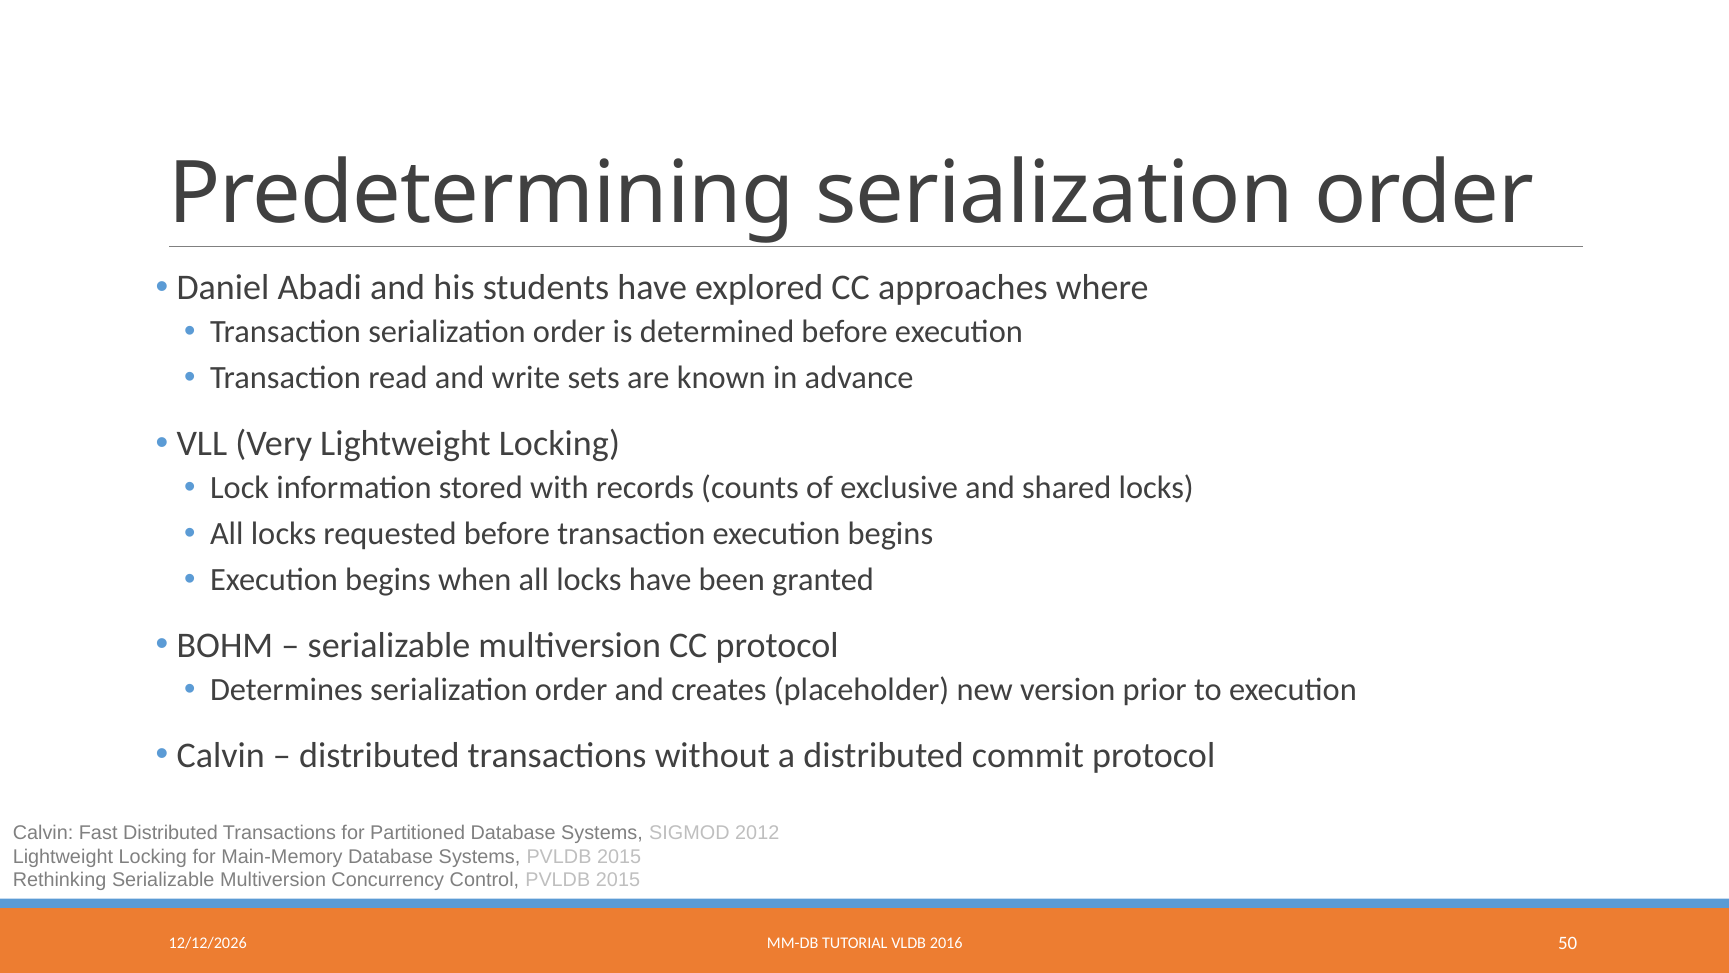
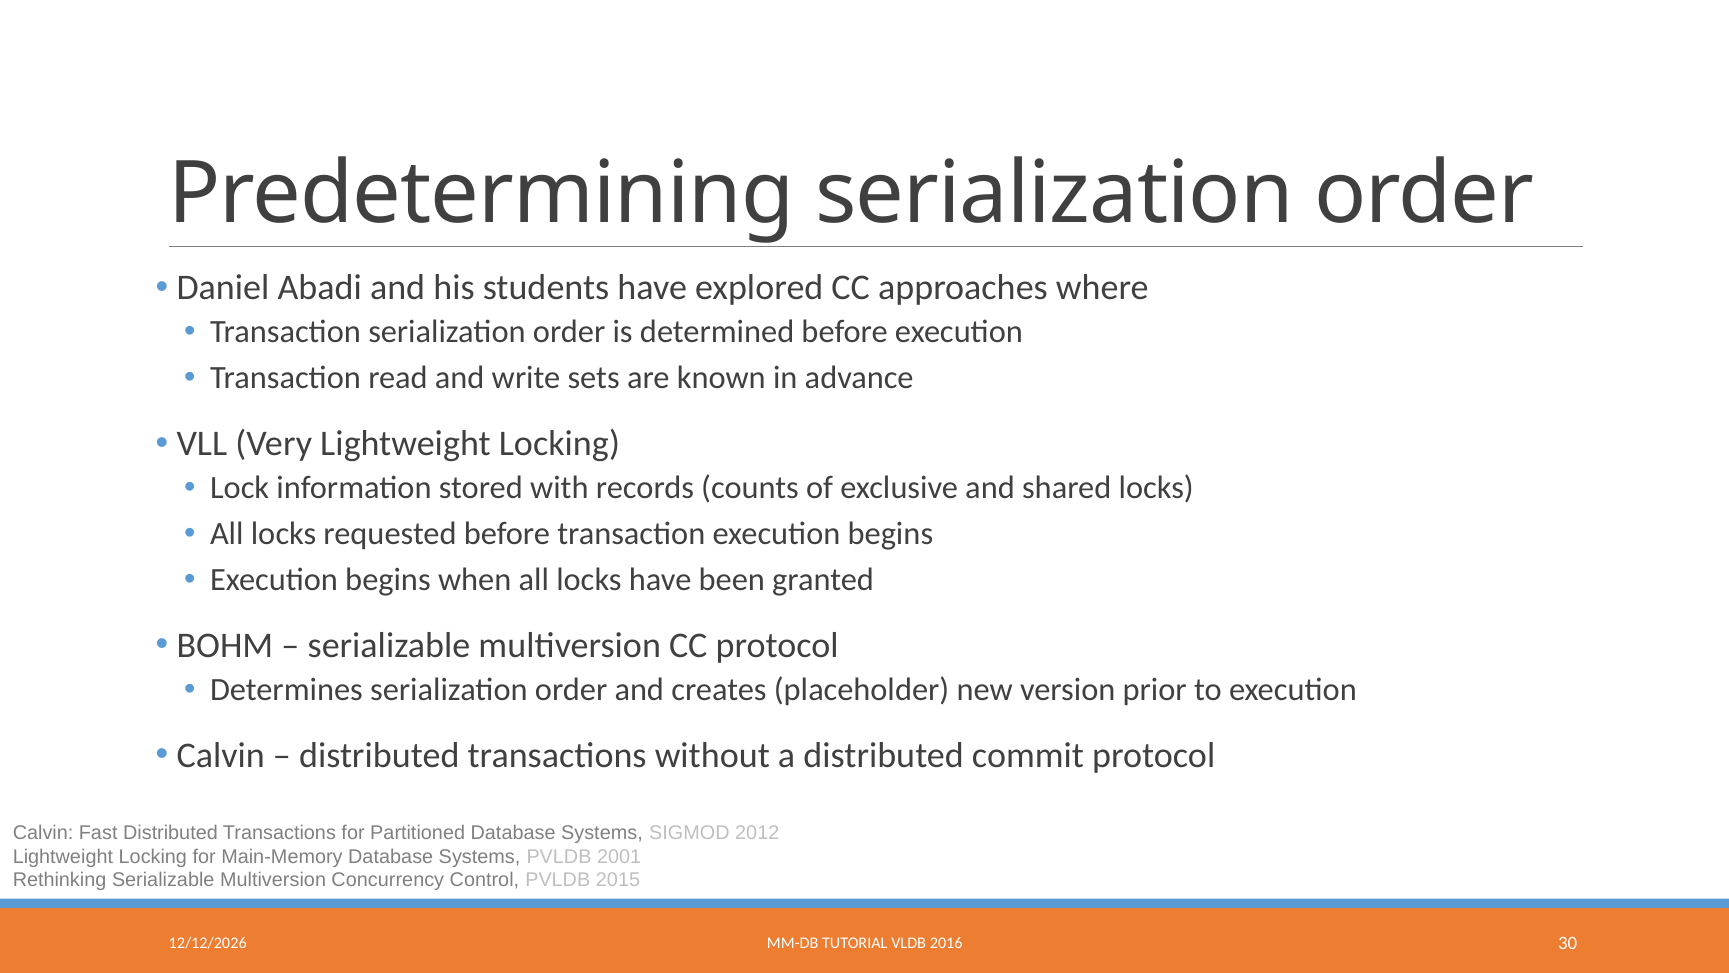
Systems PVLDB 2015: 2015 -> 2001 (619, 856)
50: 50 -> 30 (1568, 943)
